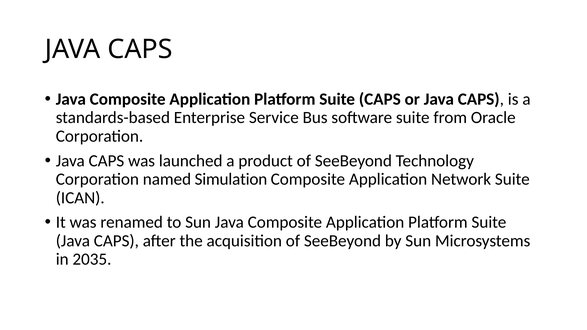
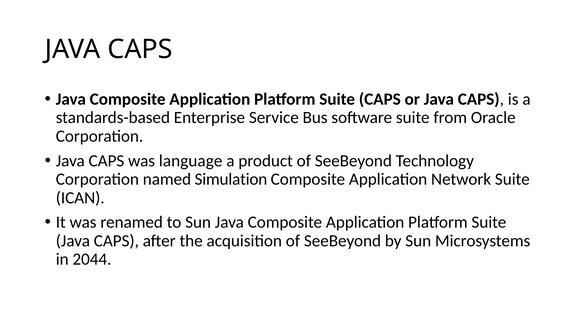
launched: launched -> language (191, 161)
2035: 2035 -> 2044 (92, 259)
